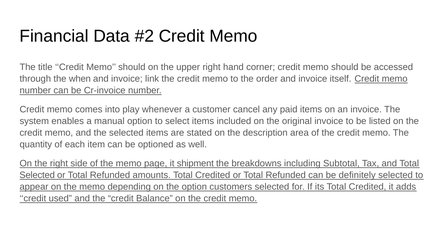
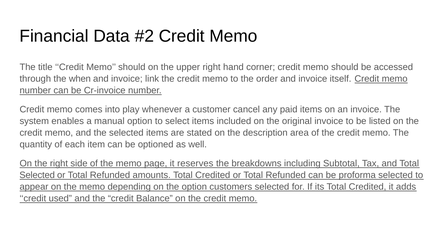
shipment: shipment -> reserves (195, 164)
definitely: definitely -> proforma (357, 175)
